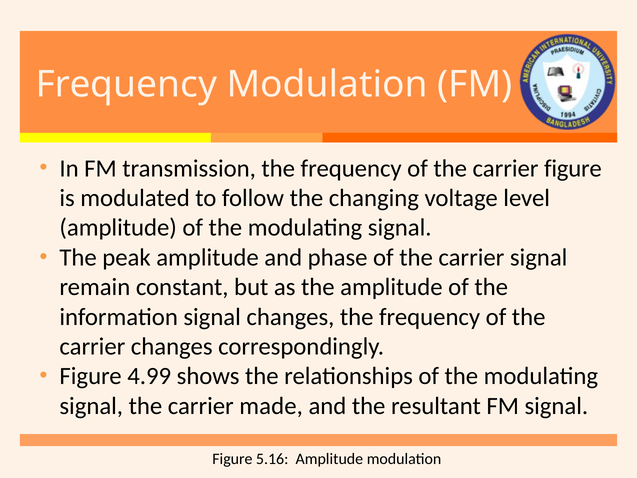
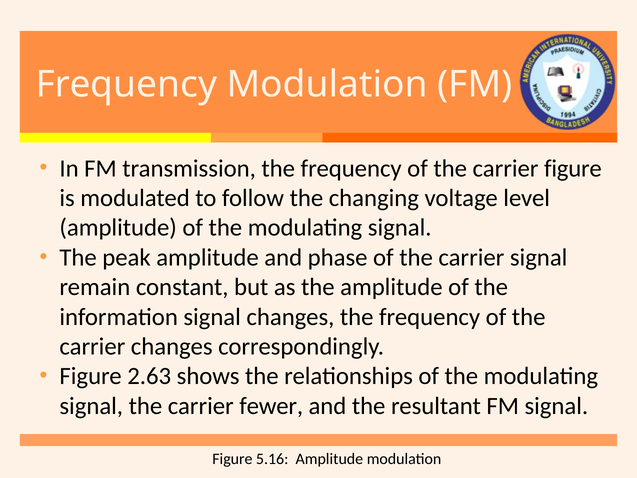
4.99: 4.99 -> 2.63 (149, 376)
made: made -> fewer (271, 406)
